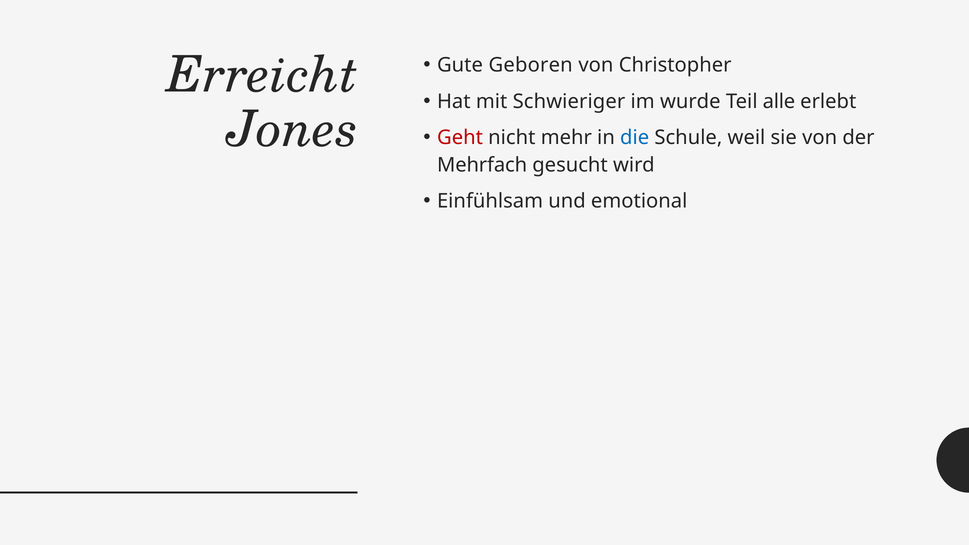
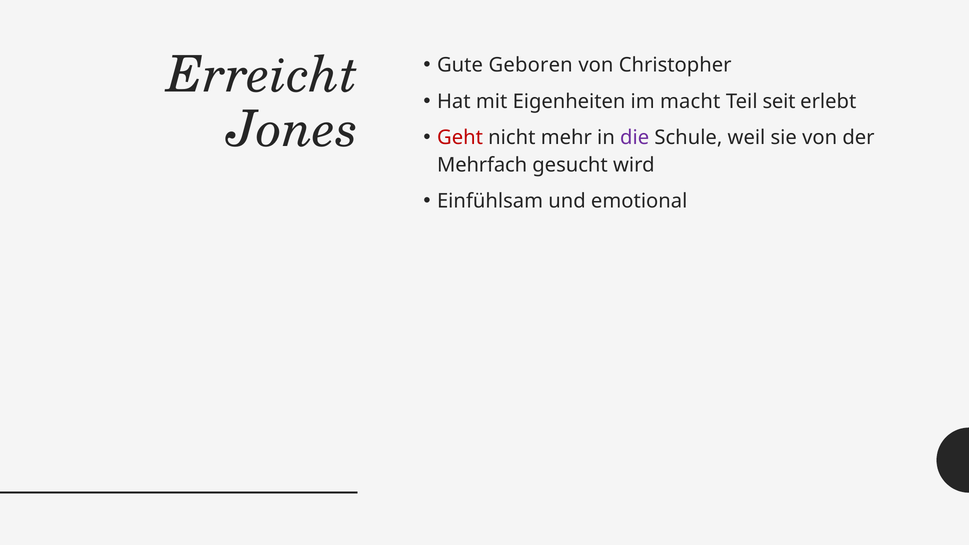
Schwieriger: Schwieriger -> Eigenheiten (569, 102)
wurde: wurde -> macht (690, 102)
alle: alle -> seit (779, 102)
die colour: blue -> purple (635, 138)
